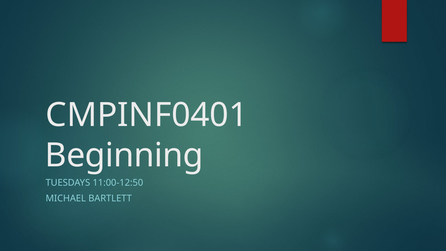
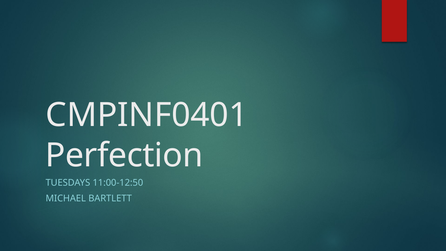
Beginning: Beginning -> Perfection (124, 155)
